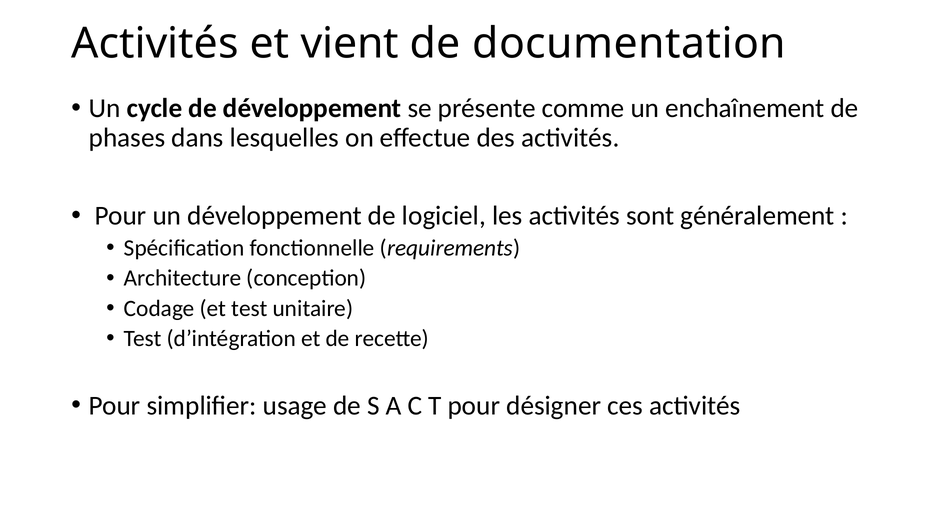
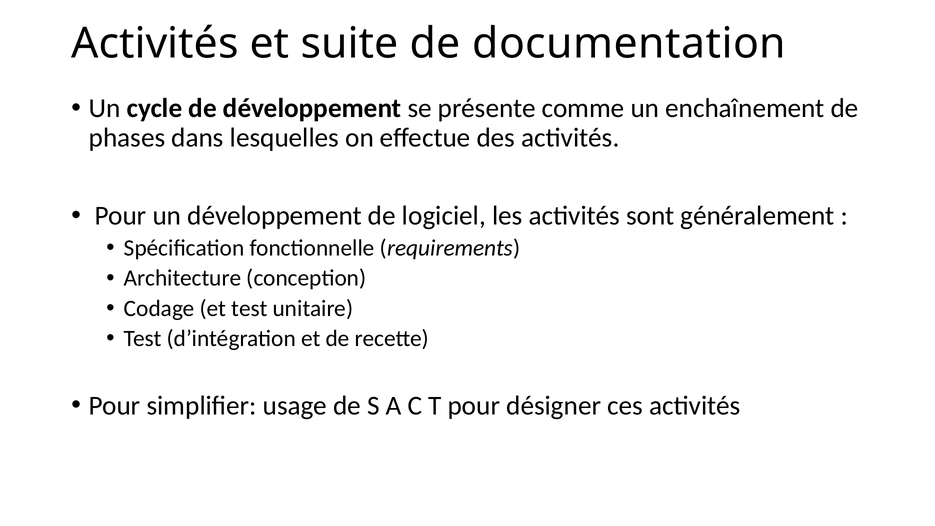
vient: vient -> suite (350, 44)
